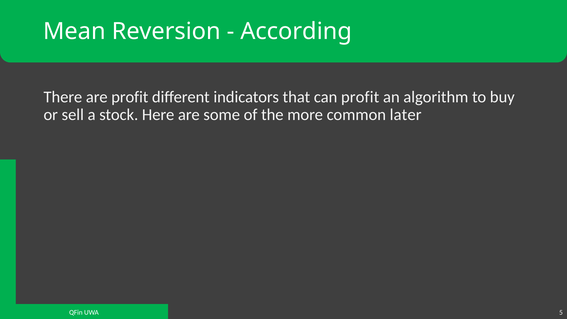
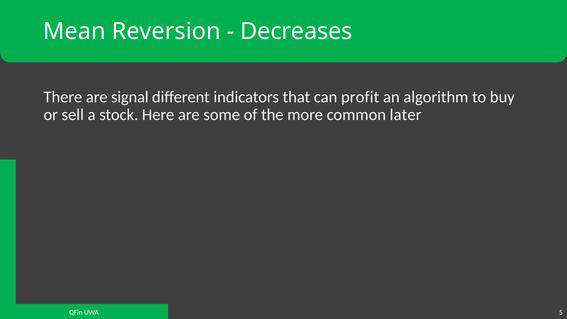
According: According -> Decreases (296, 32)
are profit: profit -> signal (130, 97)
